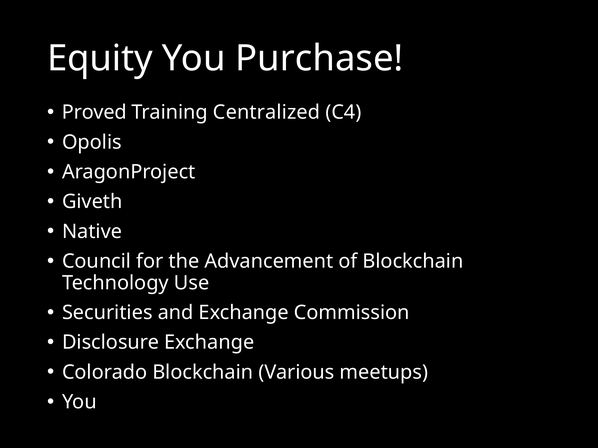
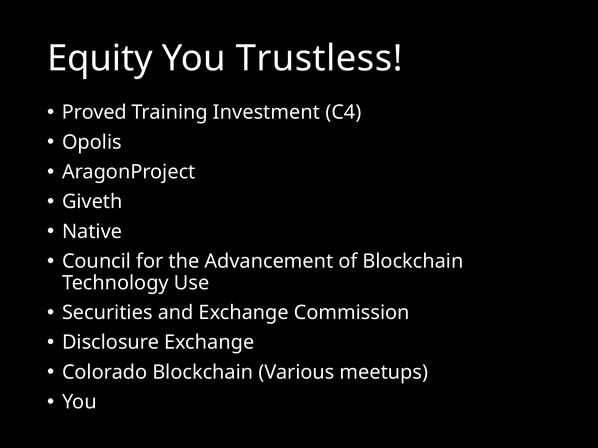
Purchase: Purchase -> Trustless (319, 59)
Centralized: Centralized -> Investment (267, 112)
